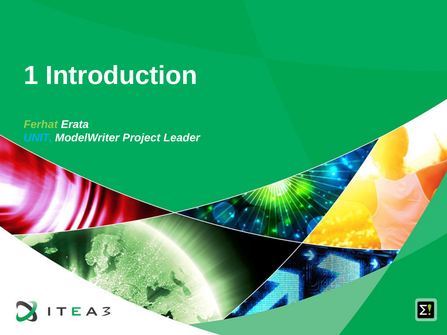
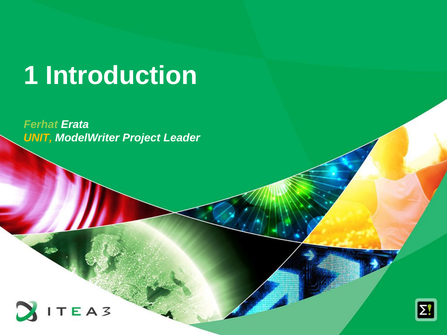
UNIT colour: light blue -> yellow (38, 138)
